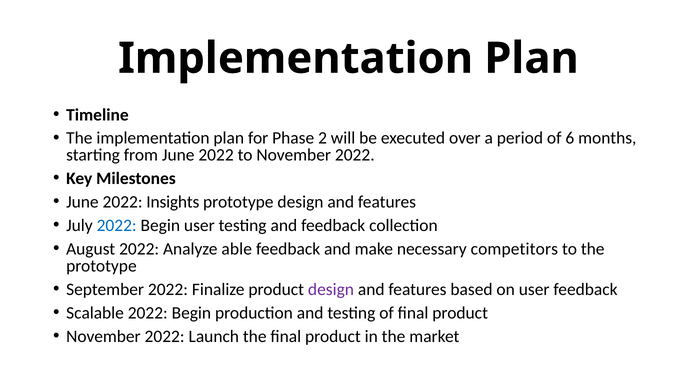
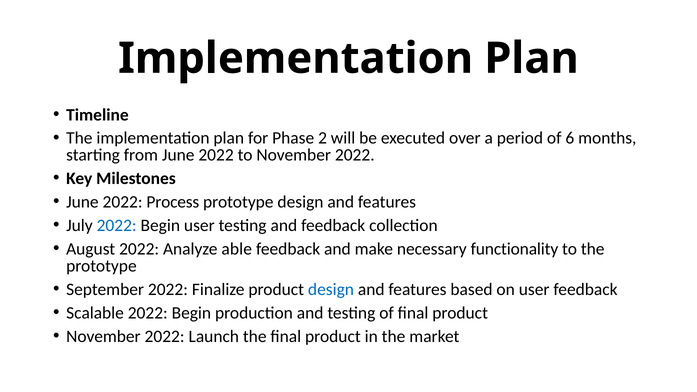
Insights: Insights -> Process (173, 202)
competitors: competitors -> functionality (514, 249)
design colour: purple -> blue (331, 289)
